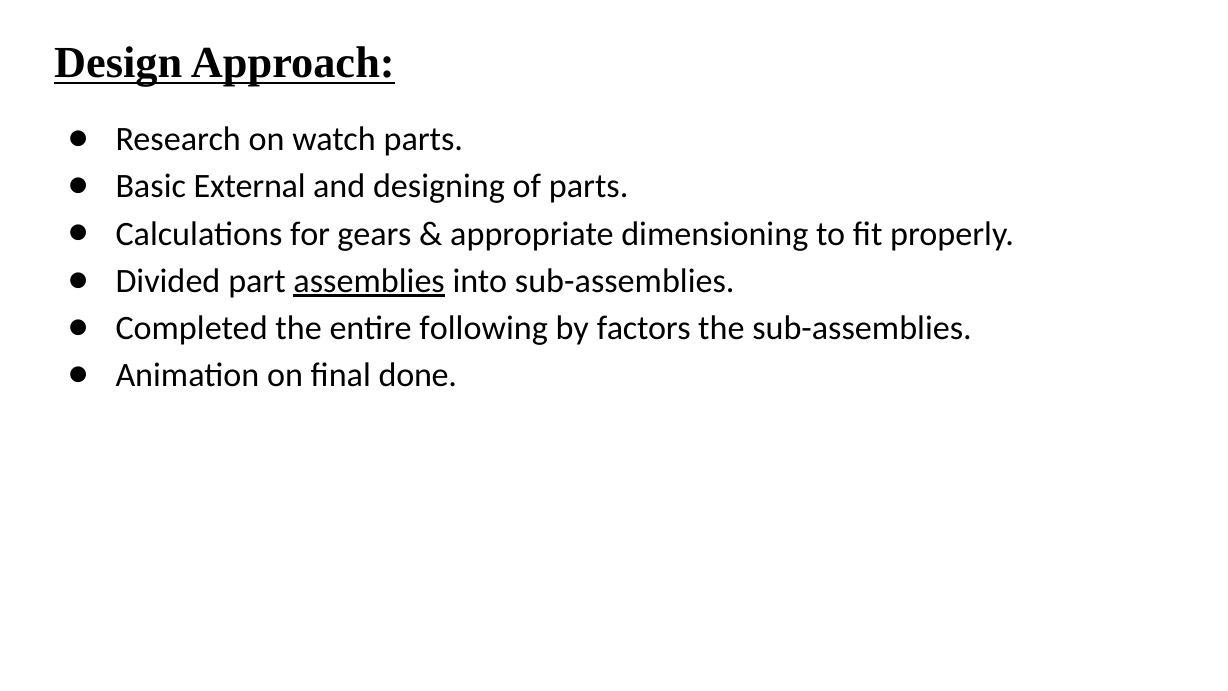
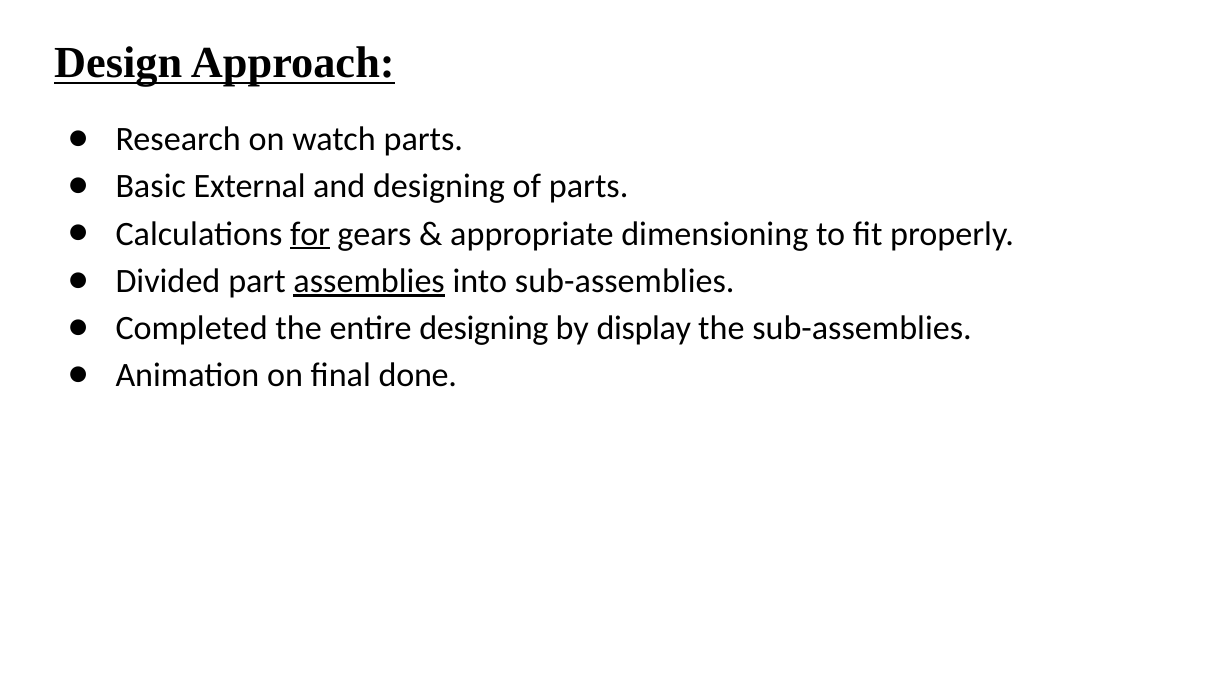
for underline: none -> present (310, 234)
entire following: following -> designing (484, 328)
factors: factors -> display (644, 328)
